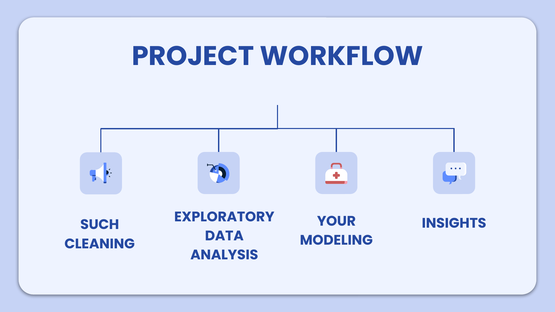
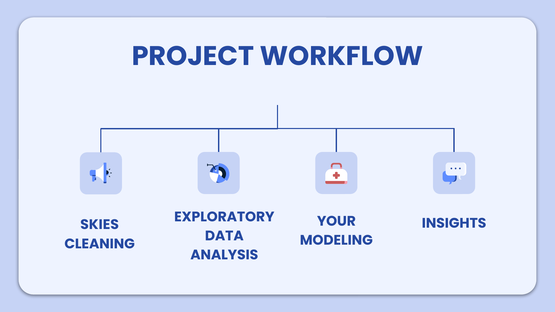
SUCH: SUCH -> SKIES (100, 225)
